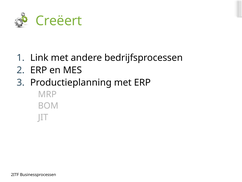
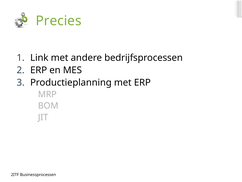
Creëert: Creëert -> Precies (59, 21)
